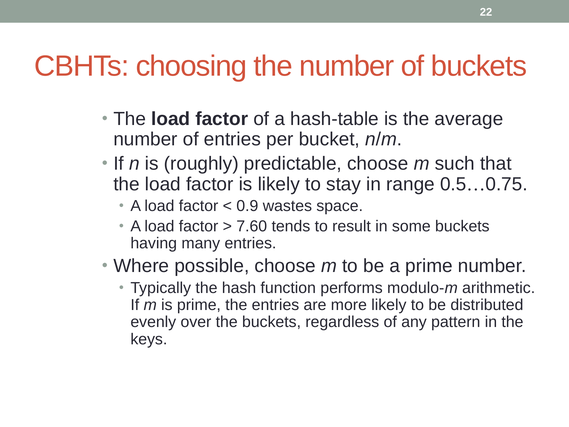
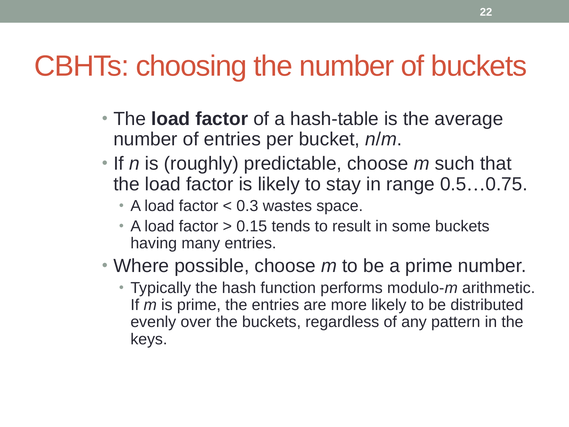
0.9: 0.9 -> 0.3 (247, 206)
7.60: 7.60 -> 0.15 (252, 226)
